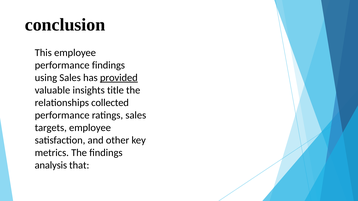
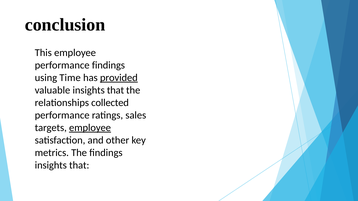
using Sales: Sales -> Time (70, 78)
valuable insights title: title -> that (115, 90)
employee underline: none -> present (90, 128)
analysis: analysis -> insights (51, 166)
